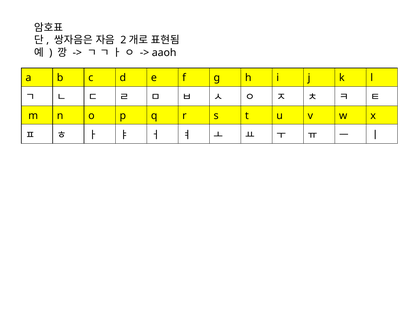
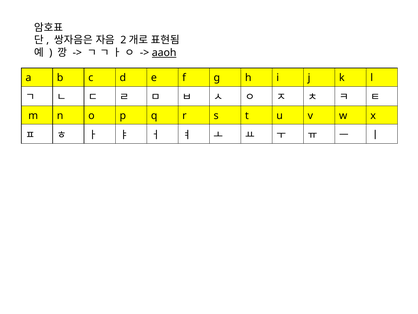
aaoh underline: none -> present (164, 53)
